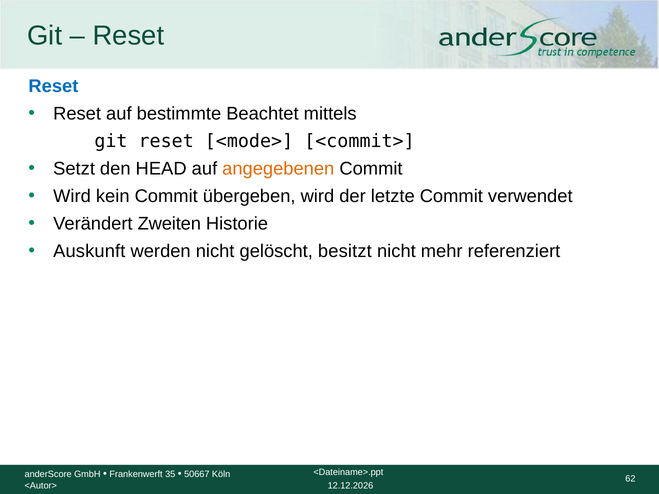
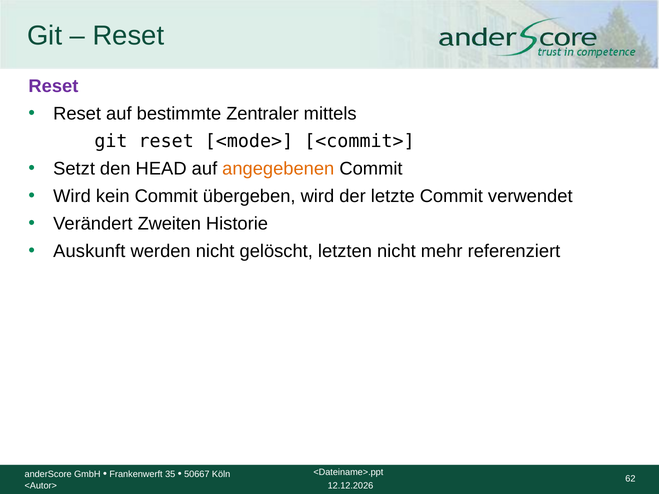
Reset colour: blue -> purple (53, 86)
Beachtet: Beachtet -> Zentraler (262, 114)
besitzt: besitzt -> letzten (345, 251)
